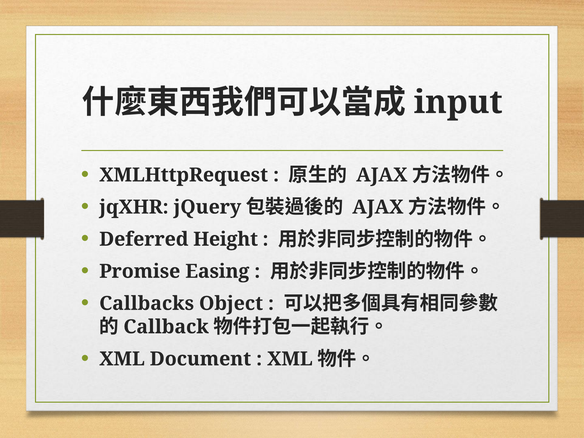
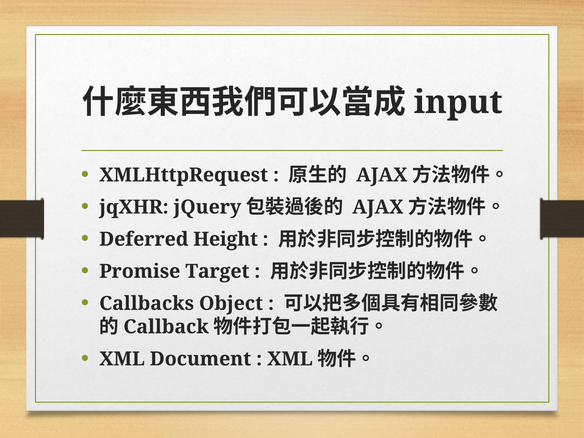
Easing: Easing -> Target (217, 271)
